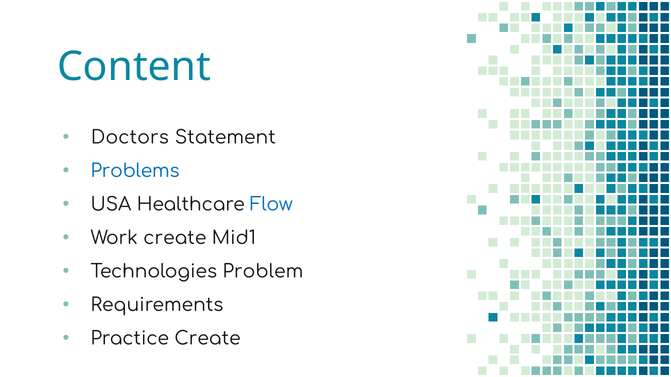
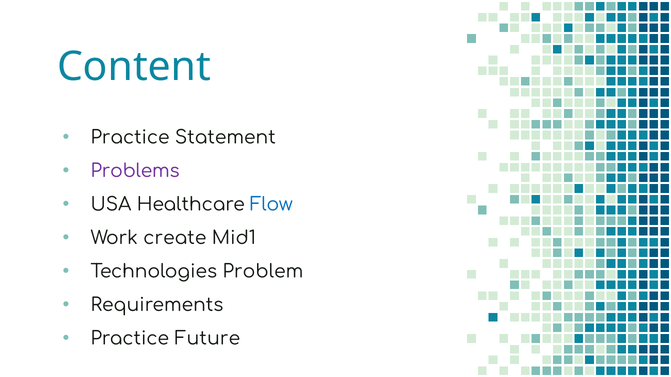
Doctors: Doctors -> Practice (130, 138)
Problems colour: blue -> purple (135, 171)
Practice Create: Create -> Future (207, 339)
